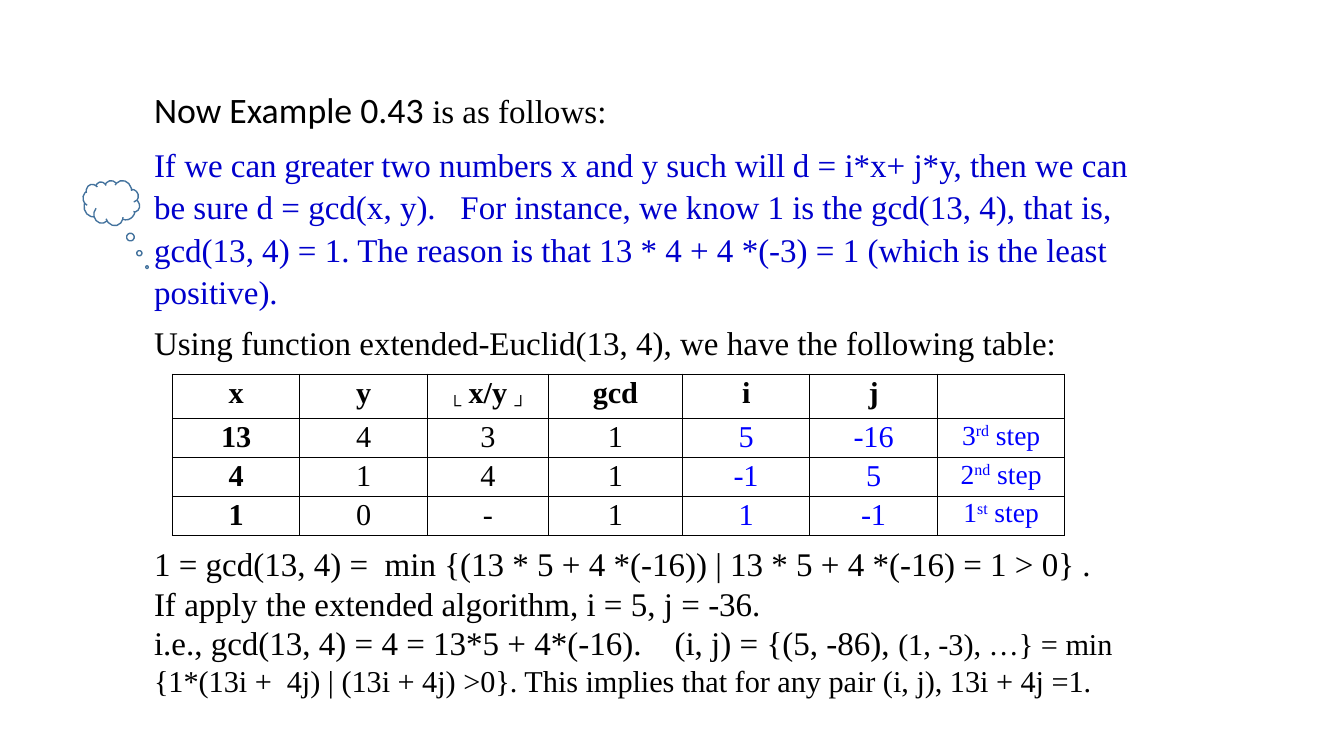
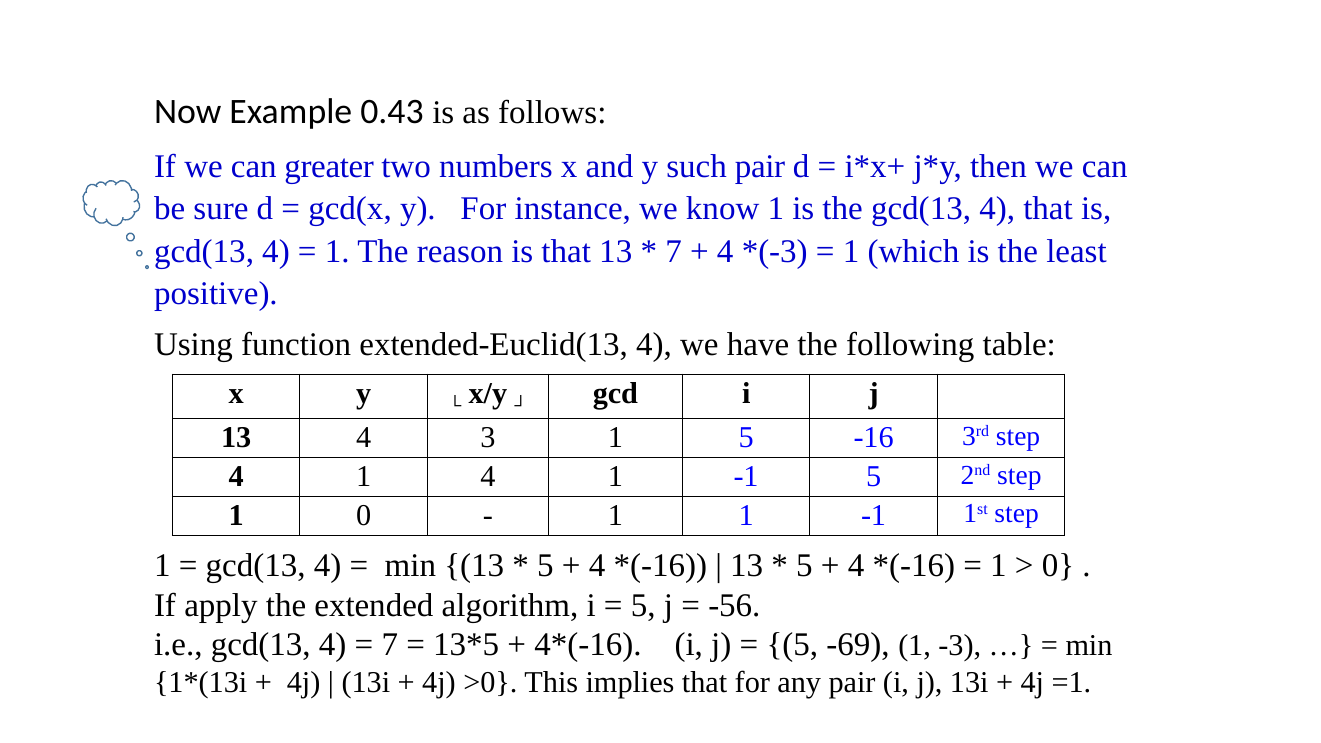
such will: will -> pair (760, 167)
4: 4 -> 7 (674, 251)
-36: -36 -> -56 (734, 605)
4: 4 -> 7 (390, 645)
-86: -86 -> -69 (858, 645)
